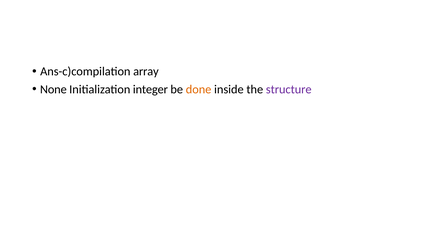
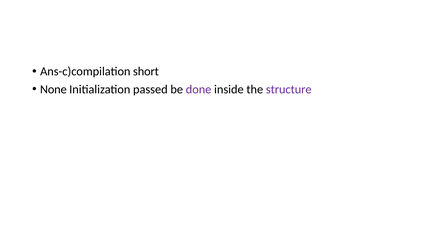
array: array -> short (146, 72)
integer: integer -> passed (150, 89)
done colour: orange -> purple (199, 89)
